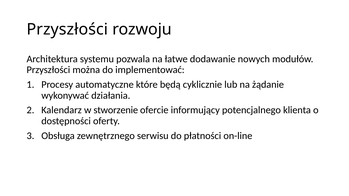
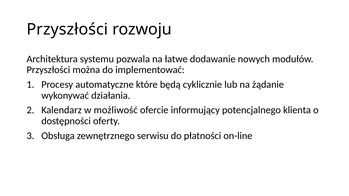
stworzenie: stworzenie -> możliwość (116, 110)
